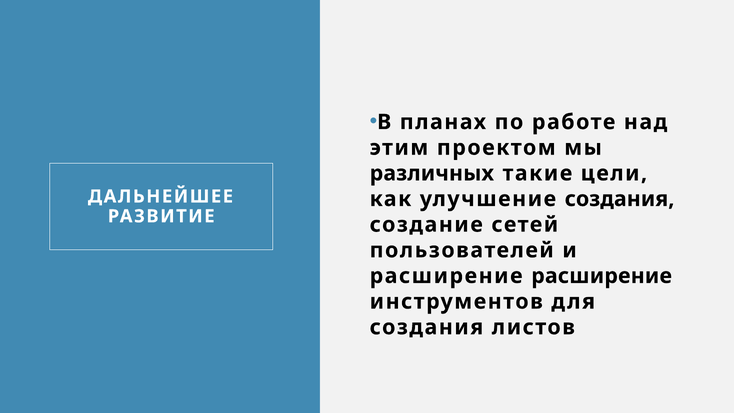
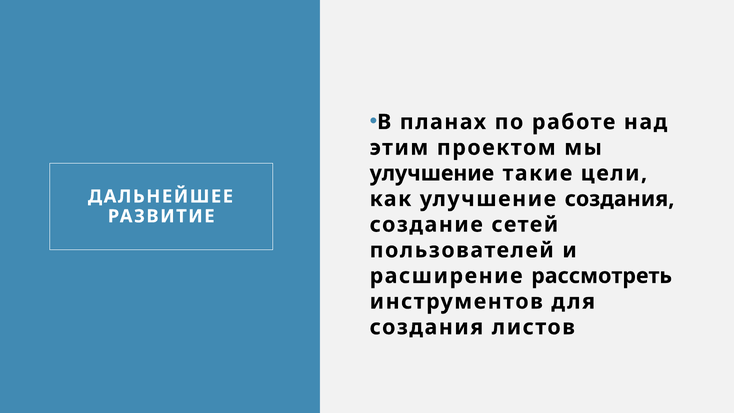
различных: различных -> улучшение (432, 173)
расширение расширение: расширение -> рассмотреть (602, 276)
